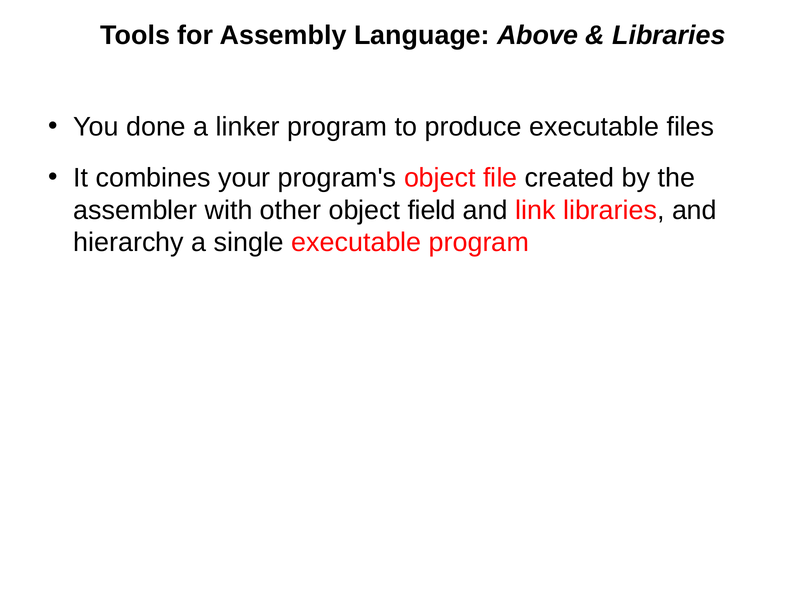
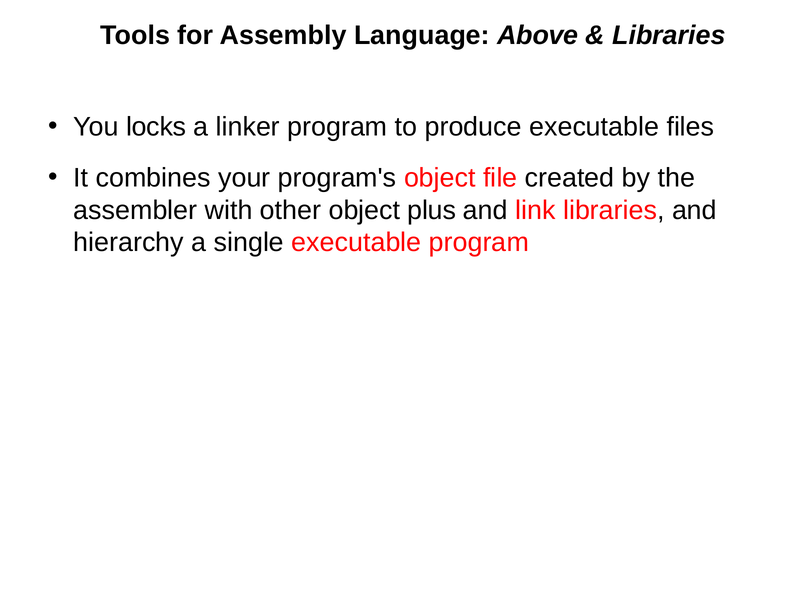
done: done -> locks (156, 127)
field: field -> plus (432, 210)
